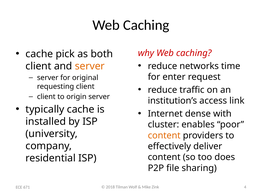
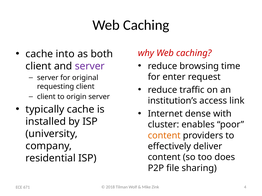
pick: pick -> into (65, 54)
networks: networks -> browsing (199, 66)
server colour: orange -> purple (90, 66)
